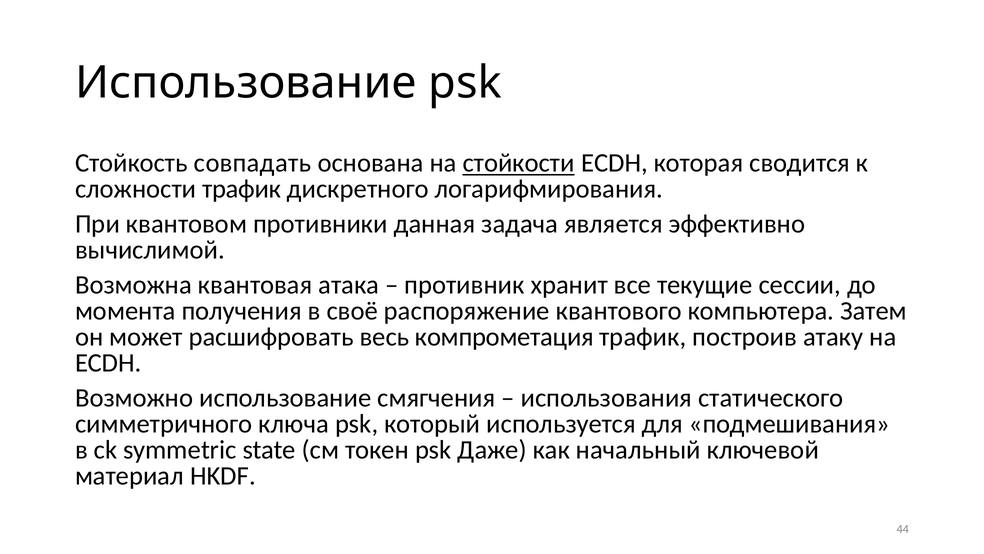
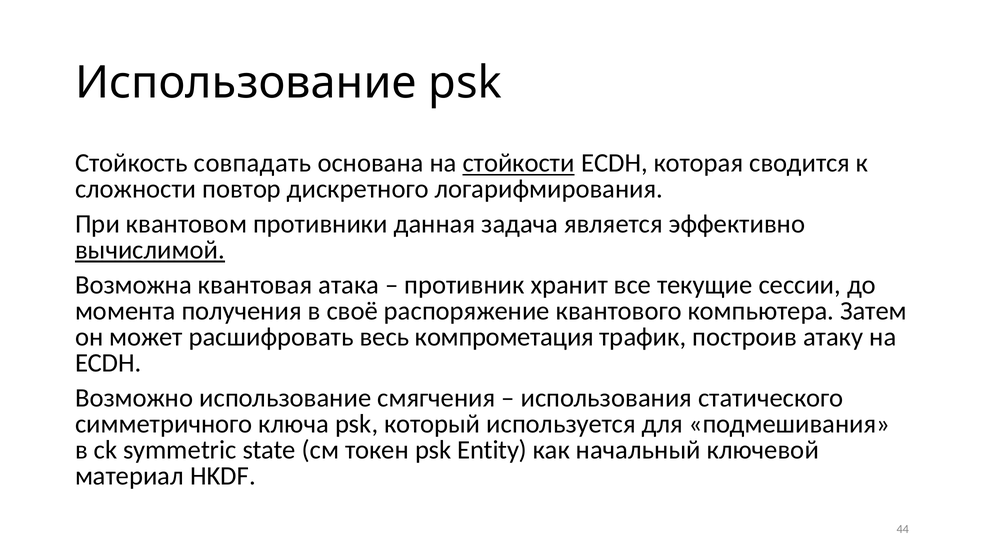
сложности трафик: трафик -> повтор (242, 189)
вычислимой underline: none -> present (150, 250)
Даже: Даже -> Entity (492, 449)
